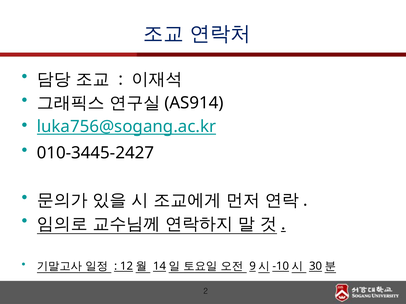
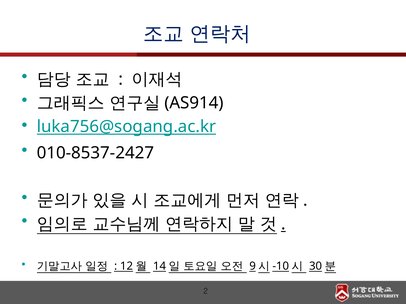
010-3445-2427: 010-3445-2427 -> 010-8537-2427 (95, 153)
